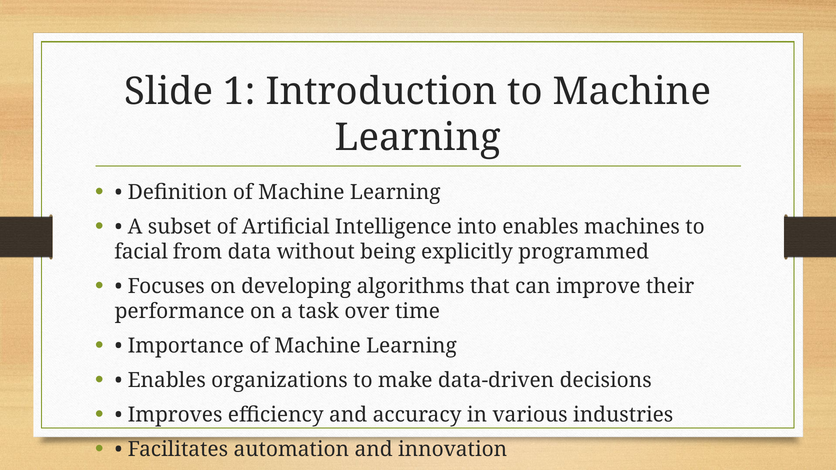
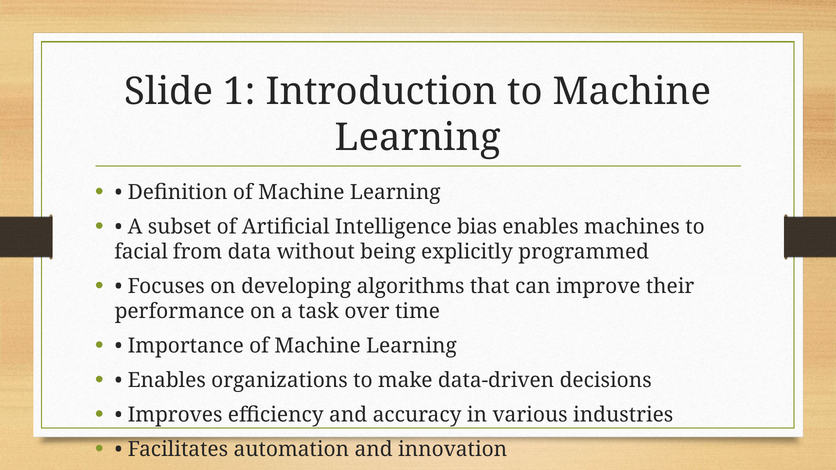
into: into -> bias (477, 227)
